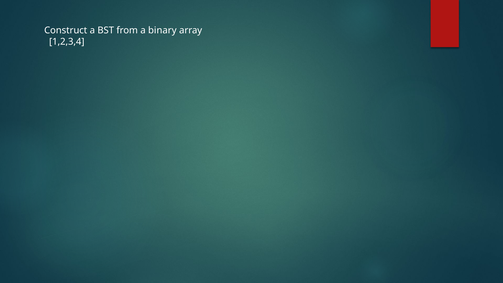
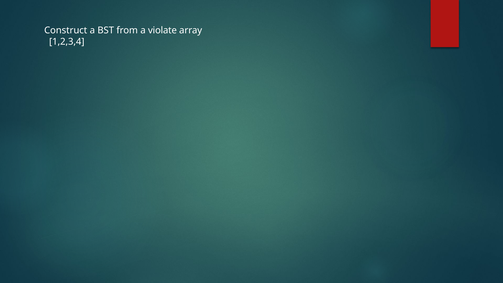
binary: binary -> violate (162, 30)
